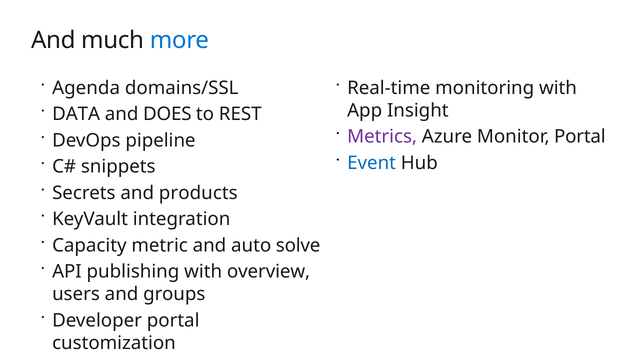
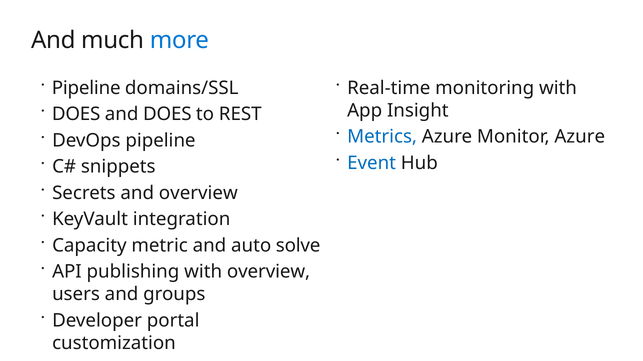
Agenda: Agenda -> Pipeline (86, 88)
DATA: DATA -> DOES (76, 115)
Metrics colour: purple -> blue (382, 137)
Monitor Portal: Portal -> Azure (580, 137)
and products: products -> overview (198, 193)
